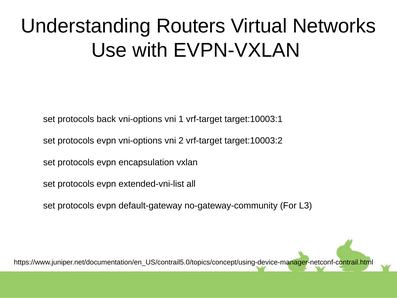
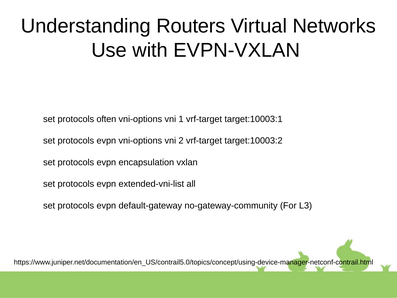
back: back -> often (106, 119)
